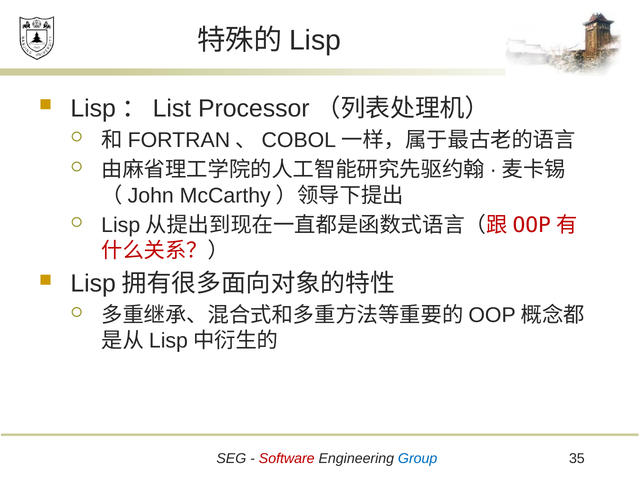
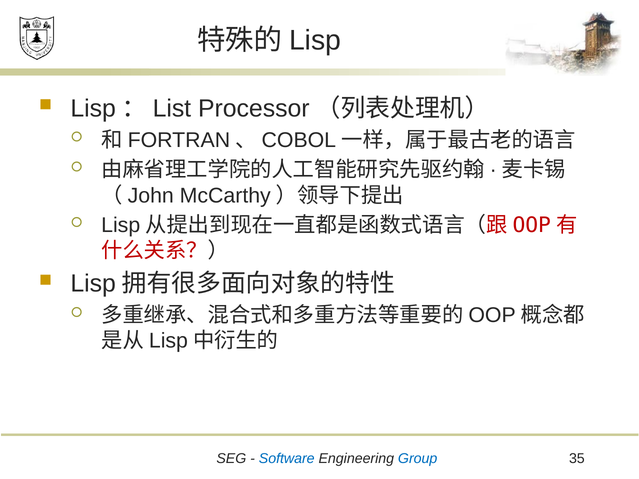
Software colour: red -> blue (287, 459)
